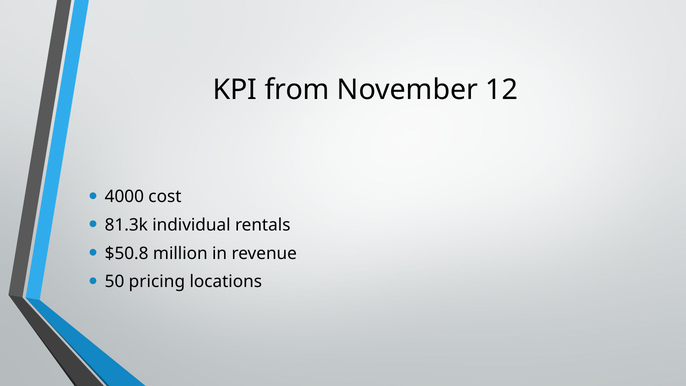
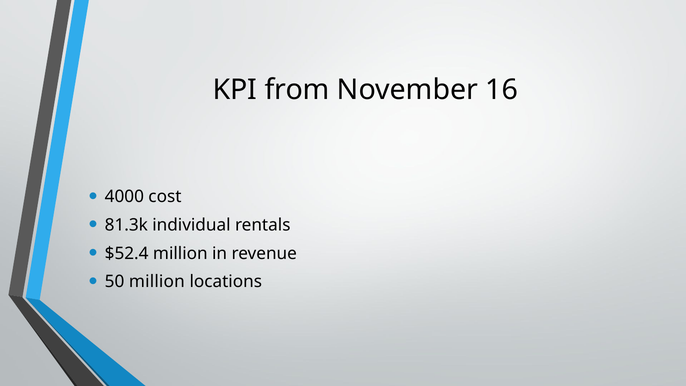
12: 12 -> 16 (502, 90)
$50.8: $50.8 -> $52.4 (127, 253)
50 pricing: pricing -> million (157, 282)
